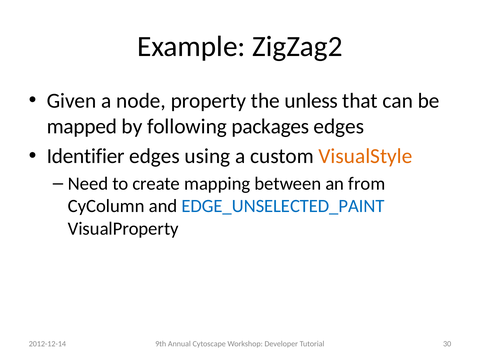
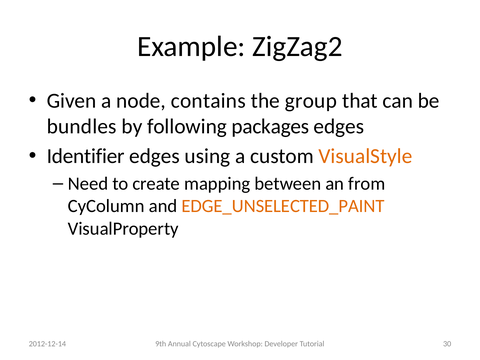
property: property -> contains (208, 101)
unless: unless -> group (311, 101)
mapped: mapped -> bundles (82, 126)
EDGE_UNSELECTED_PAINT colour: blue -> orange (283, 206)
